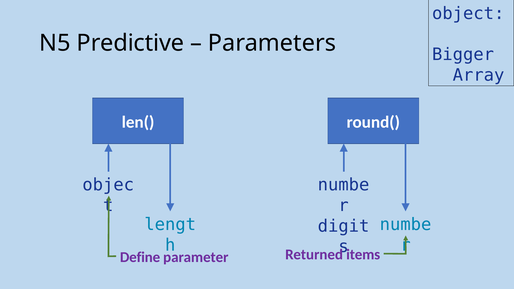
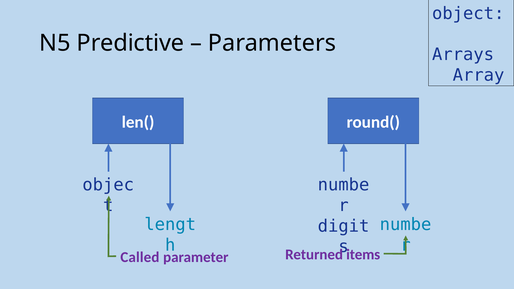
Bigger: Bigger -> Arrays (463, 54)
Define: Define -> Called (140, 257)
